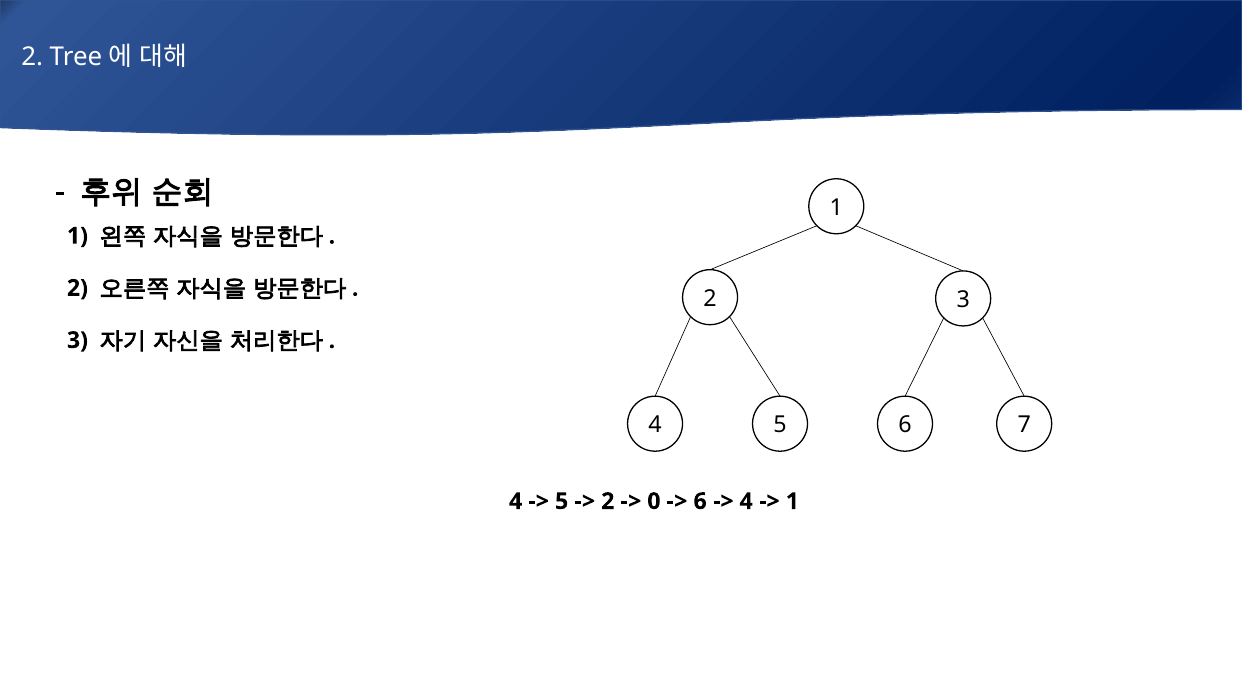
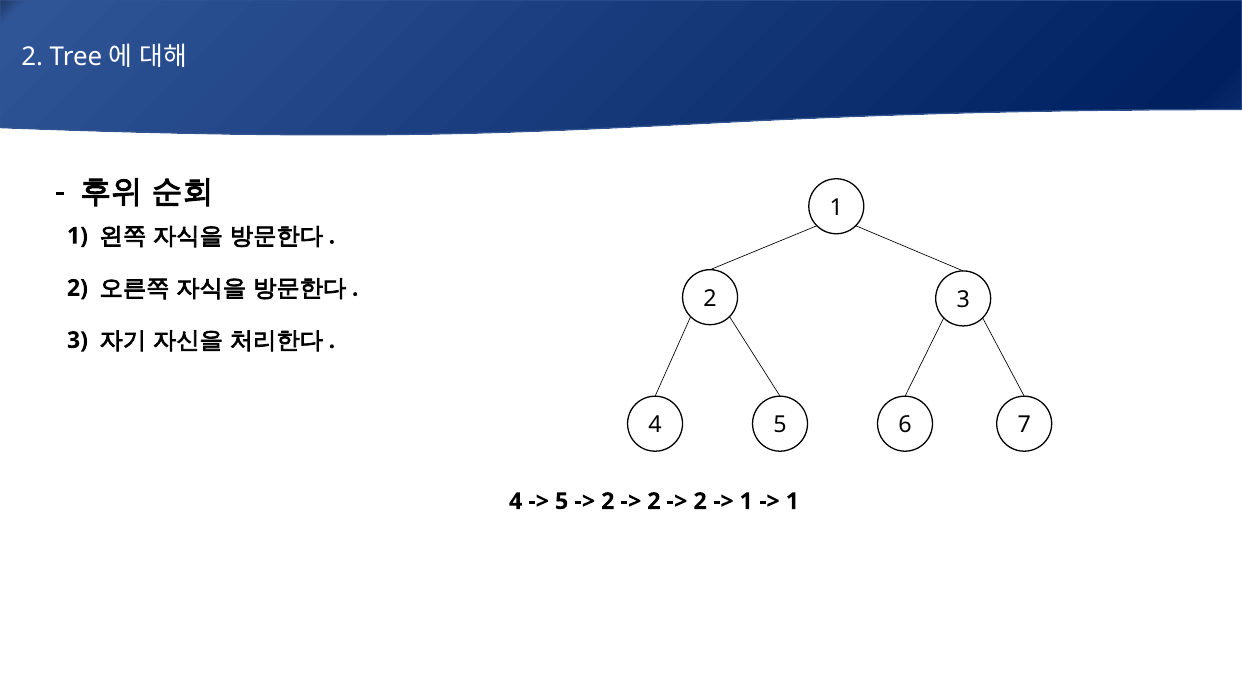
0: 0 -> 2 (654, 501)
6: 6 -> 2 (700, 501)
4: 4 -> 1 (746, 501)
